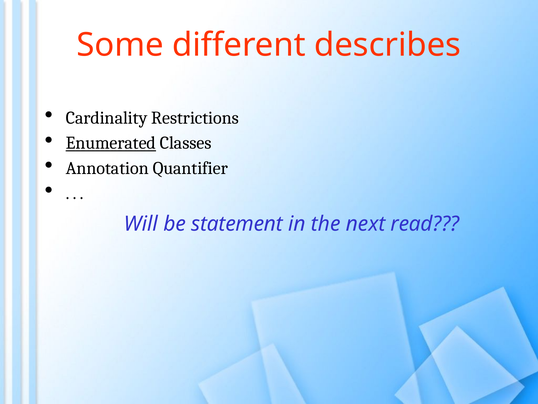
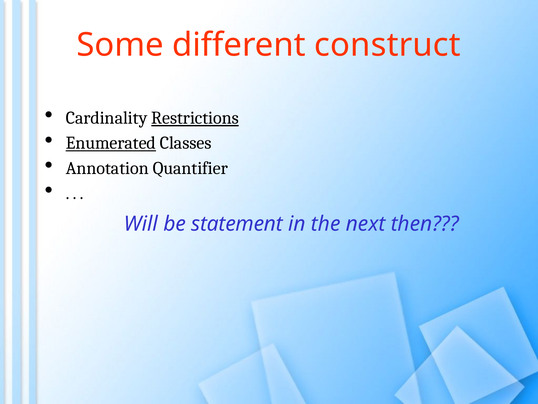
describes: describes -> construct (388, 45)
Restrictions underline: none -> present (195, 118)
read: read -> then (425, 224)
